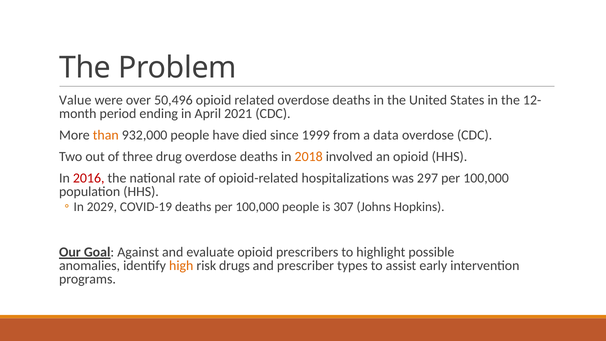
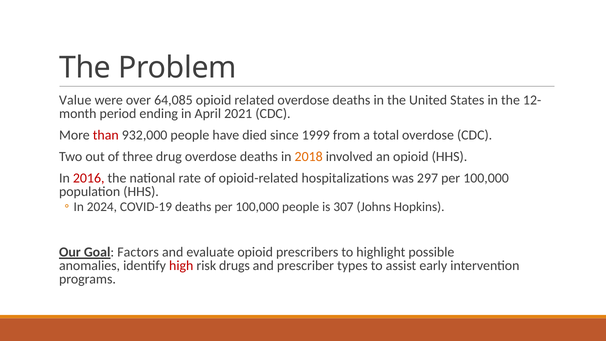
50,496: 50,496 -> 64,085 (173, 100)
than colour: orange -> red (106, 135)
data: data -> total (386, 135)
2029: 2029 -> 2024 (102, 207)
Against: Against -> Factors (138, 252)
high colour: orange -> red (181, 266)
